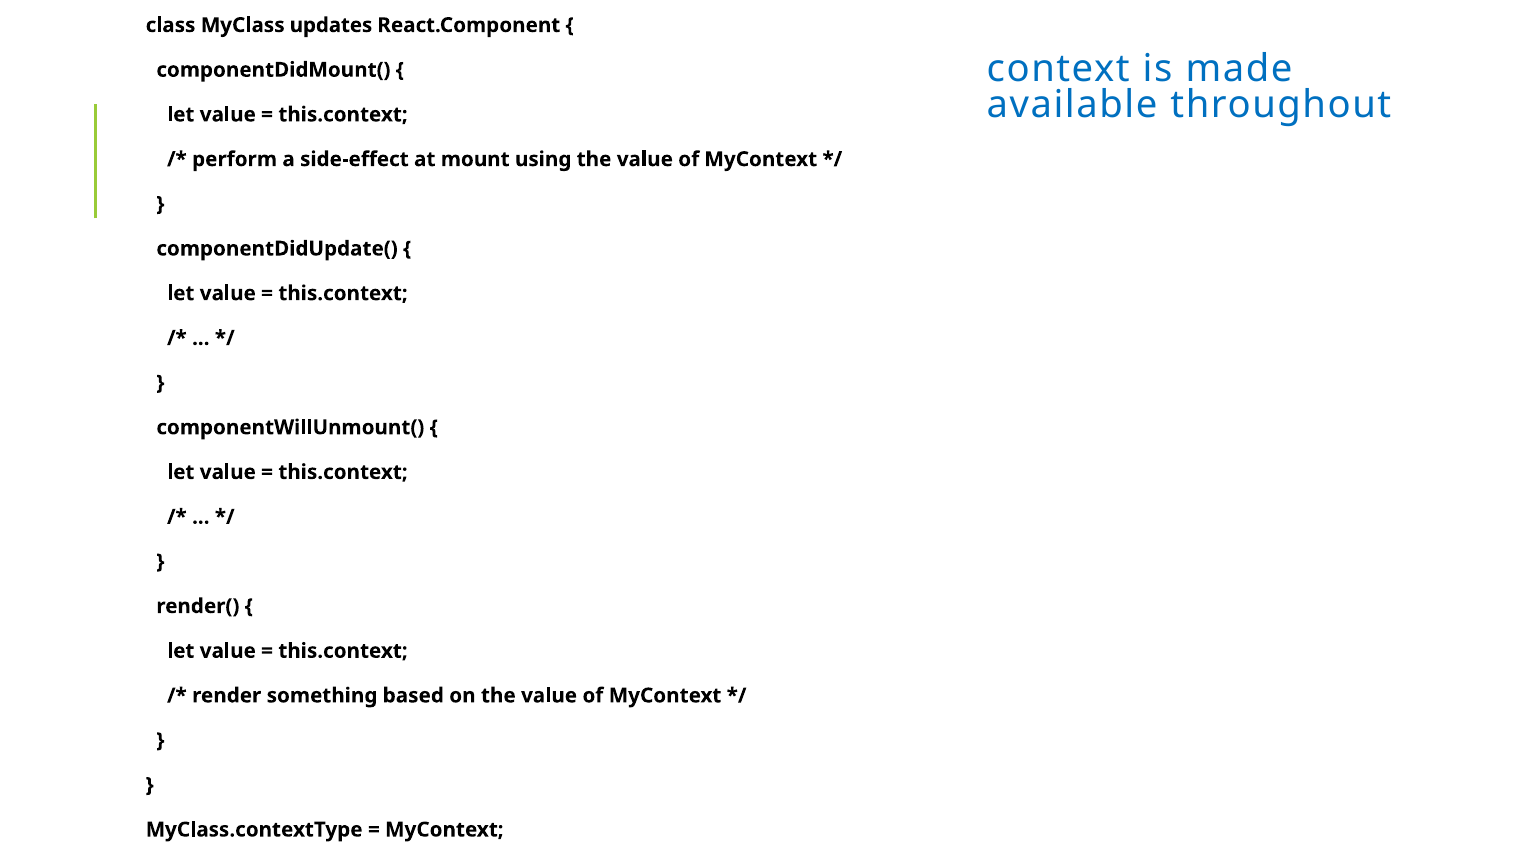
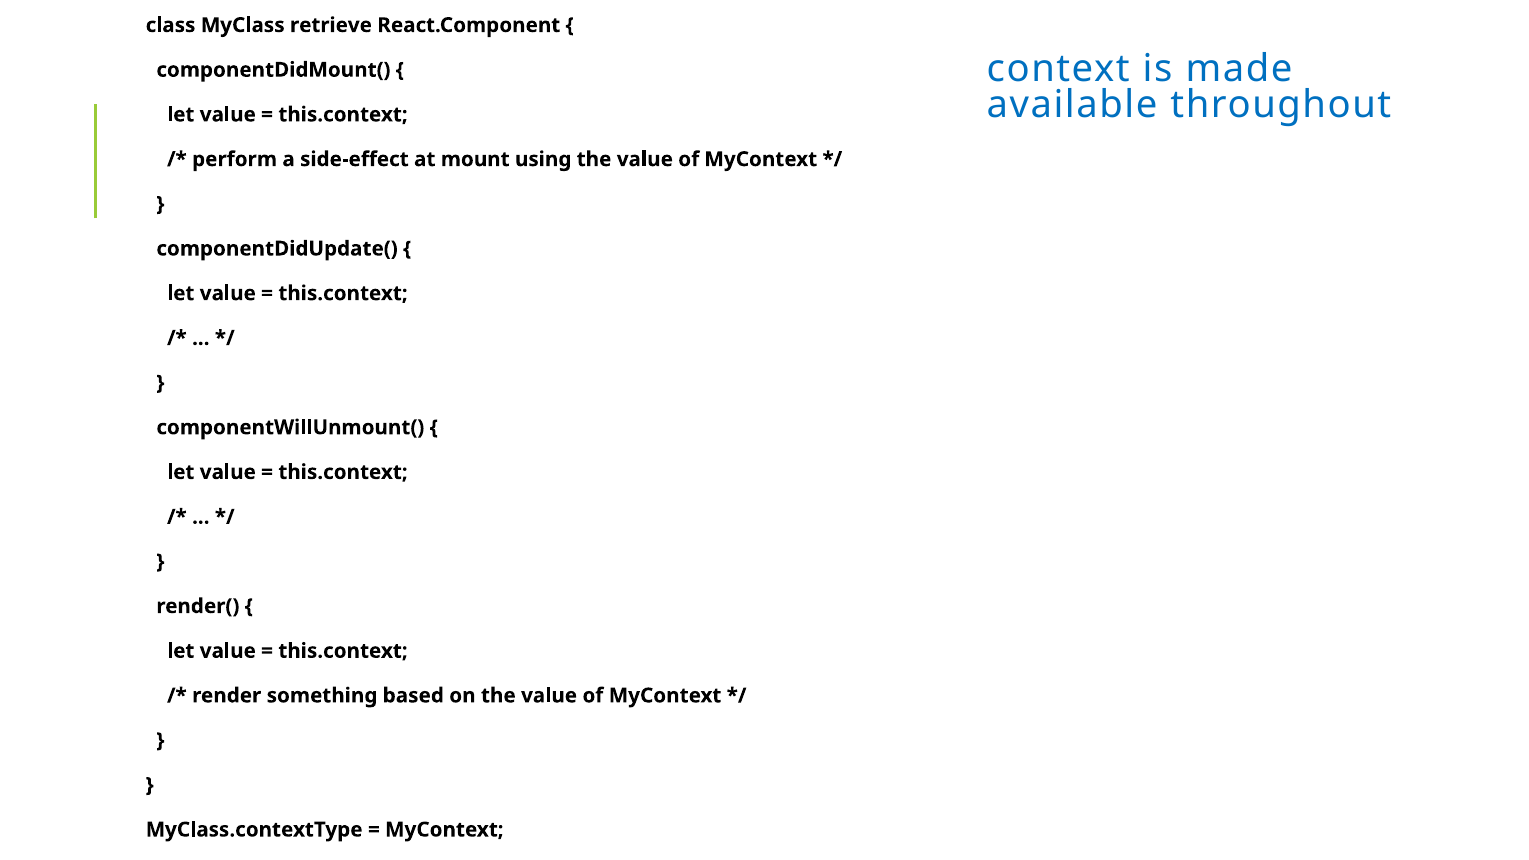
updates: updates -> retrieve (331, 25)
